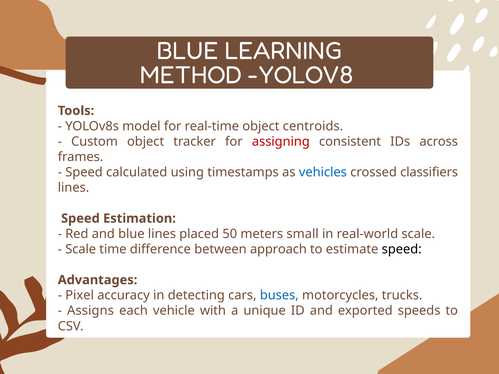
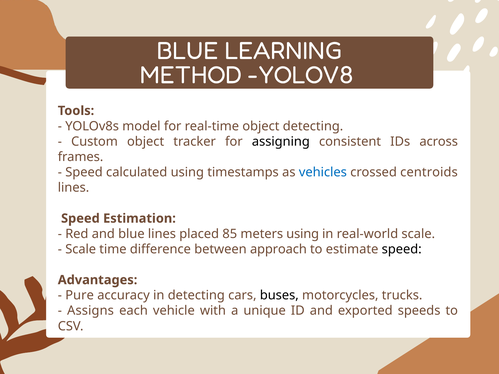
object centroids: centroids -> detecting (313, 126)
assigning colour: red -> black (281, 142)
classifiers: classifiers -> centroids (429, 172)
50: 50 -> 85 (230, 234)
meters small: small -> using (303, 234)
Pixel: Pixel -> Pure (80, 296)
buses colour: blue -> black (279, 296)
